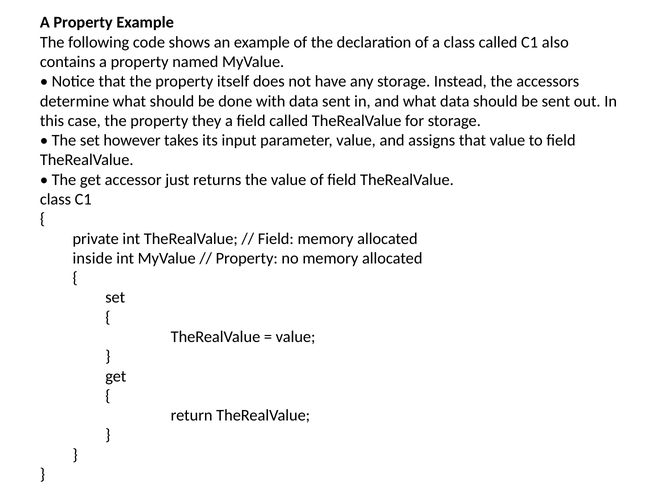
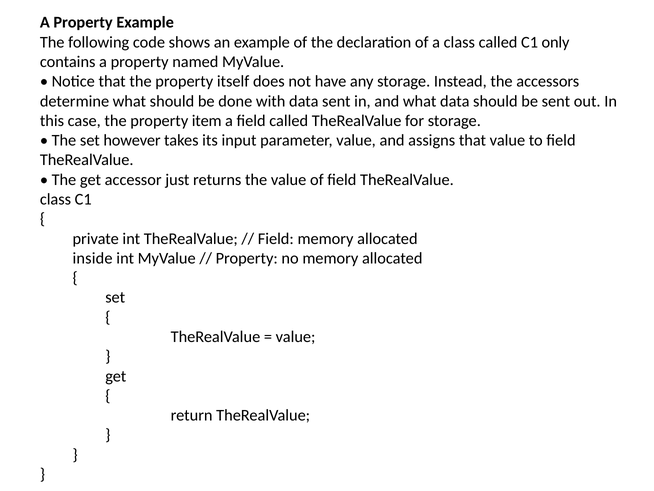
also: also -> only (555, 42)
they: they -> item (207, 121)
